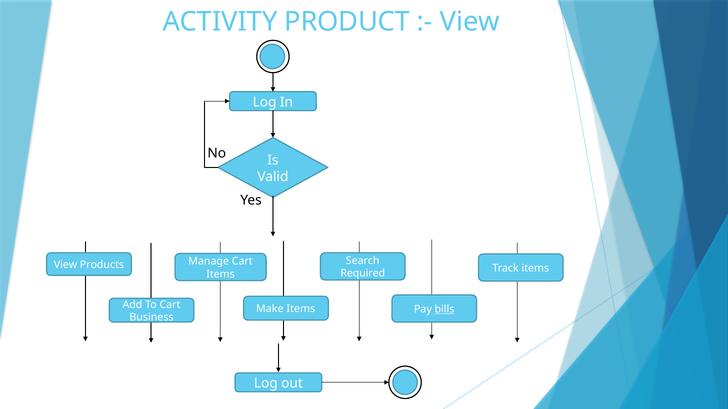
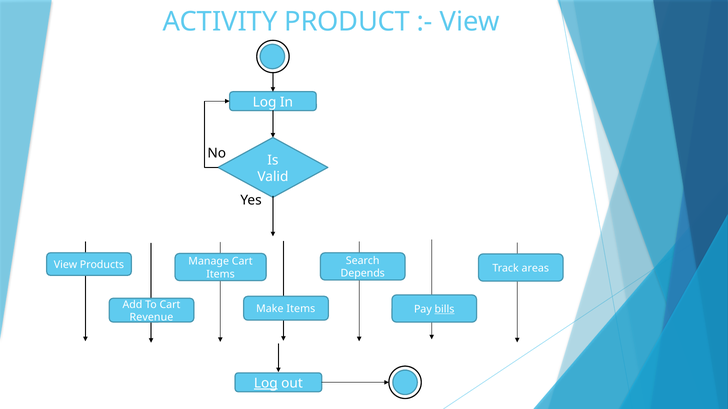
Track items: items -> areas (535, 269)
Required: Required -> Depends (363, 274)
Business: Business -> Revenue (151, 318)
Log underline: none -> present (266, 384)
